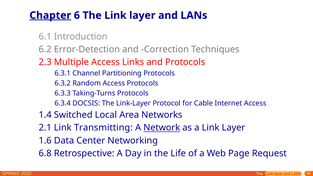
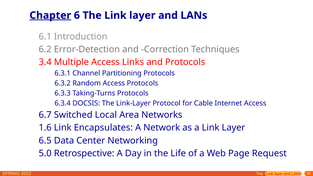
2.3: 2.3 -> 3.4 (45, 62)
1.4: 1.4 -> 6.7 (45, 115)
2.1: 2.1 -> 1.6 (45, 128)
Transmitting: Transmitting -> Encapsulates (103, 128)
Network underline: present -> none (162, 128)
1.6: 1.6 -> 6.5 (45, 141)
6.8: 6.8 -> 5.0 (45, 153)
